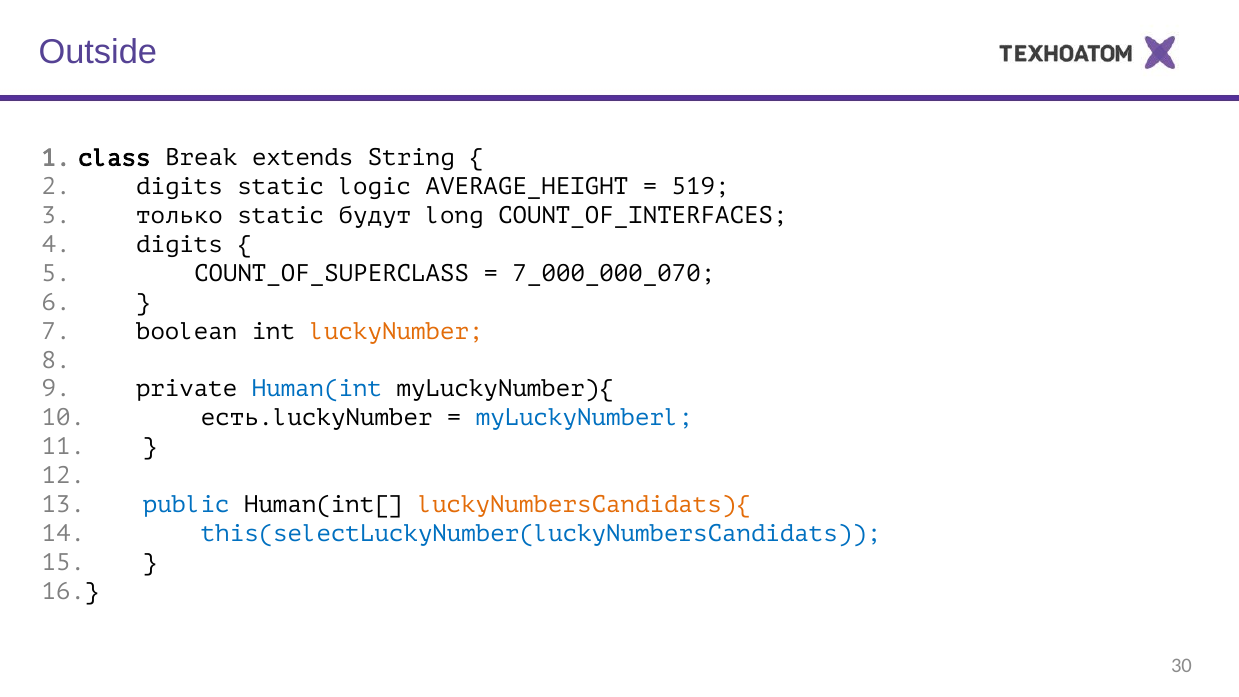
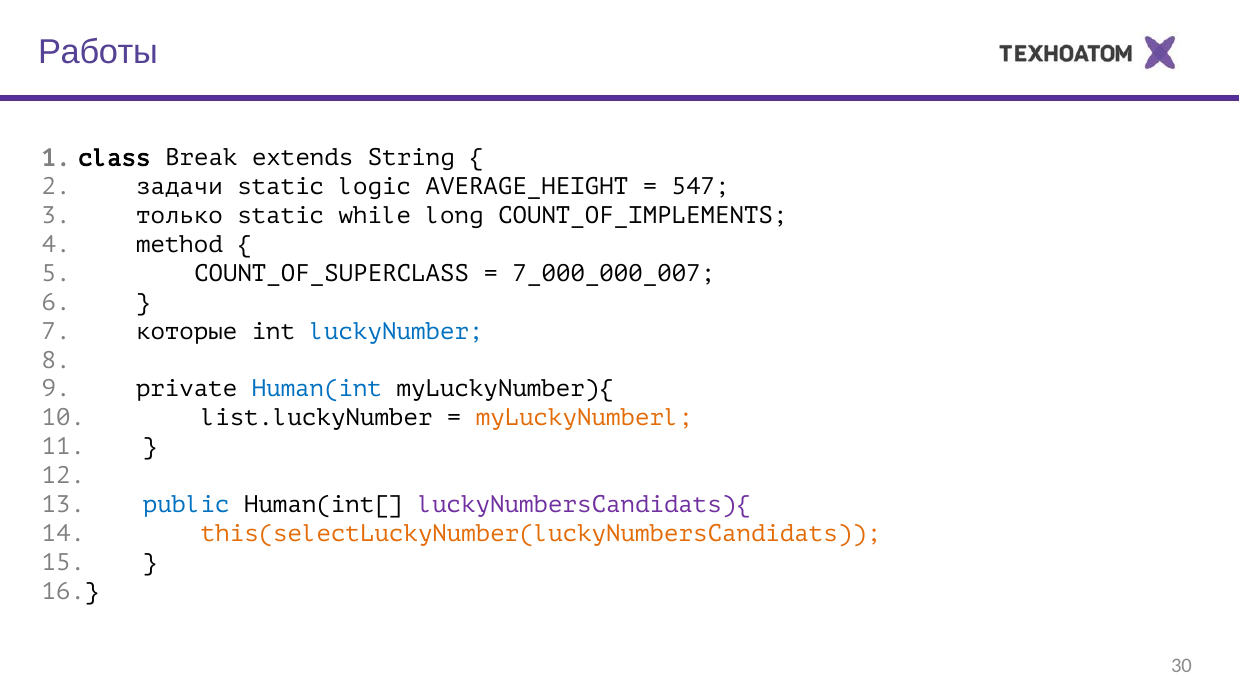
Outside: Outside -> Работы (98, 52)
digits: digits -> задачи (179, 187)
519: 519 -> 547 (701, 187)
будут: будут -> while (375, 215)
COUNT_OF_INTERFACES: COUNT_OF_INTERFACES -> COUNT_OF_IMPLEMENTS (643, 215)
digits: digits -> method (179, 244)
7_000_000_070: 7_000_000_070 -> 7_000_000_007 (614, 273)
boolean: boolean -> которые (187, 331)
luckyNumber colour: orange -> blue (397, 331)
есть.luckyNumber: есть.luckyNumber -> list.luckyNumber (317, 418)
myLuckyNumberl colour: blue -> orange (584, 418)
luckyNumbersCandidats){ colour: orange -> purple (584, 505)
this(selectLuckyNumber(luckyNumbersCandidats colour: blue -> orange (541, 534)
